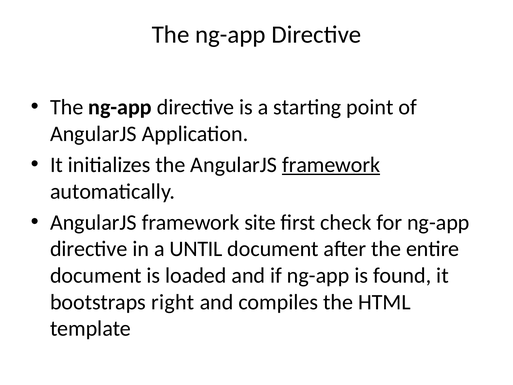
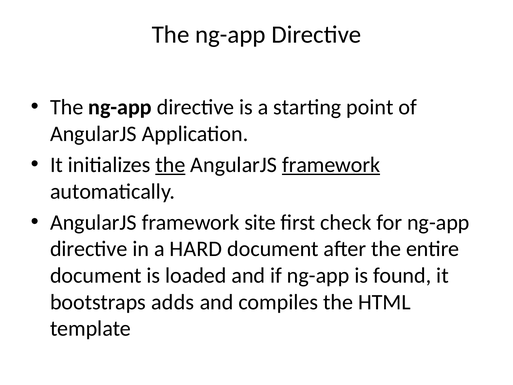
the underline: none -> present (170, 165)
UNTIL: UNTIL -> HARD (196, 249)
right: right -> adds (173, 302)
